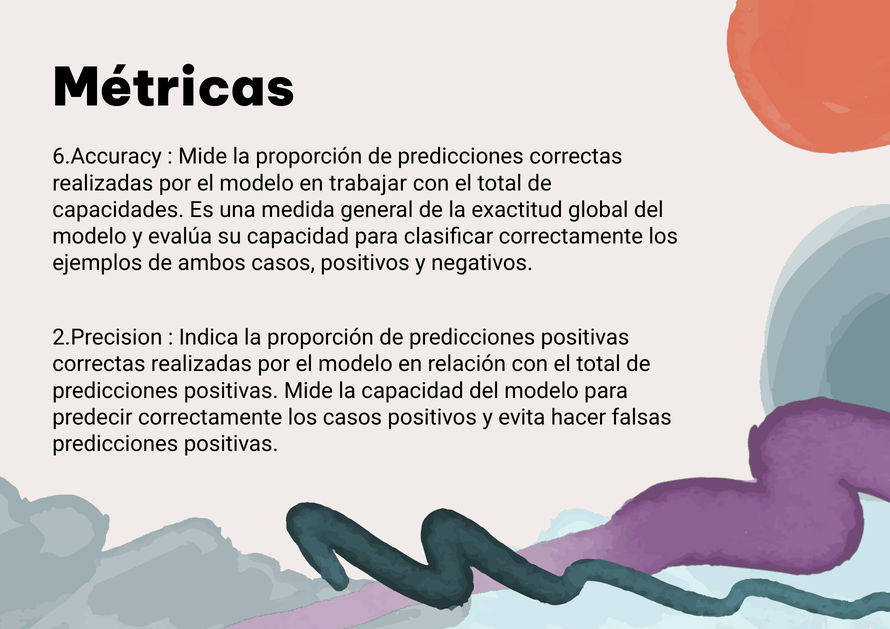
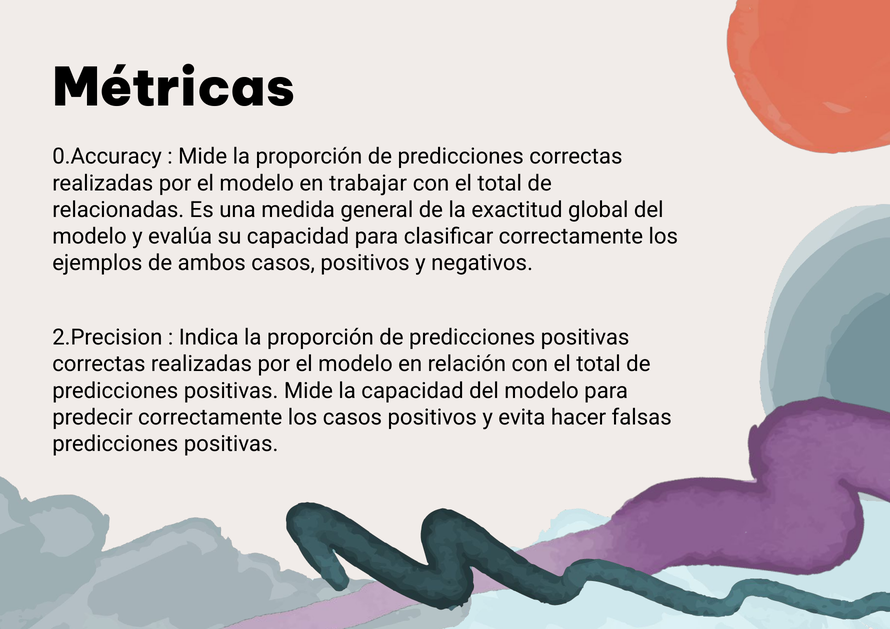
6.Accuracy: 6.Accuracy -> 0.Accuracy (107, 157)
capacidades: capacidades -> relacionadas (118, 210)
